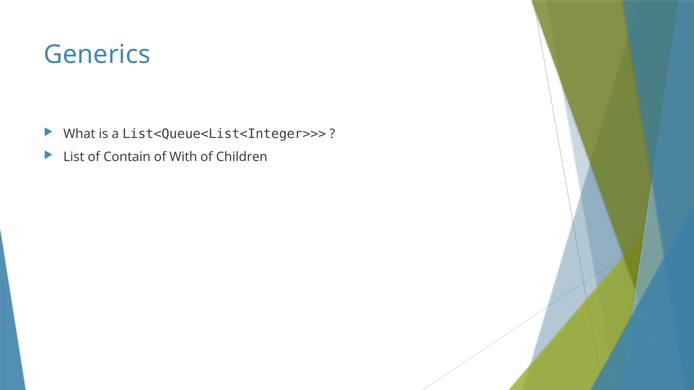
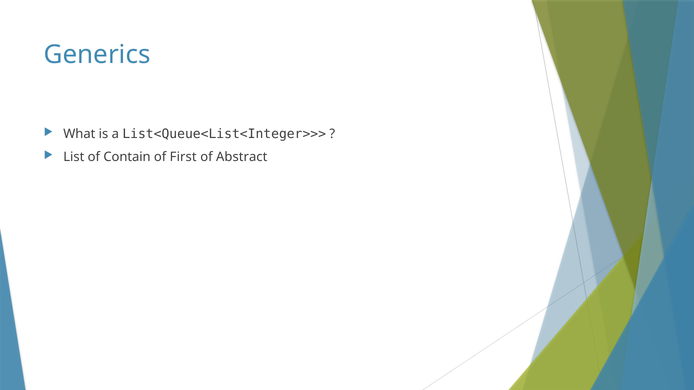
With: With -> First (183, 157)
Children: Children -> Abstract (242, 157)
